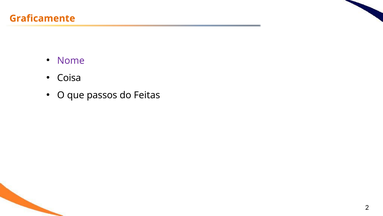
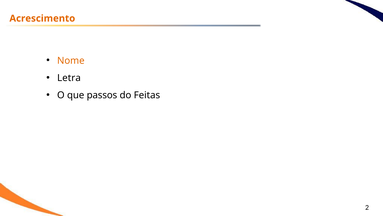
Graficamente: Graficamente -> Acrescimento (42, 18)
Nome colour: purple -> orange (71, 60)
Coisa: Coisa -> Letra (69, 78)
